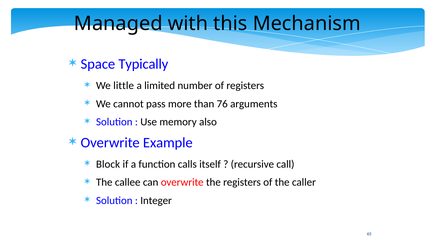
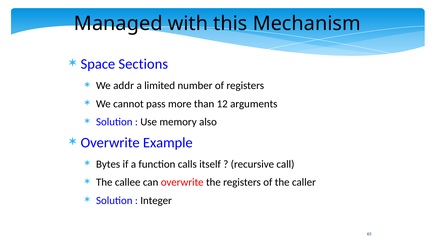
Typically: Typically -> Sections (143, 64)
little: little -> addr (124, 85)
76: 76 -> 12 (222, 104)
Block: Block -> Bytes (108, 164)
